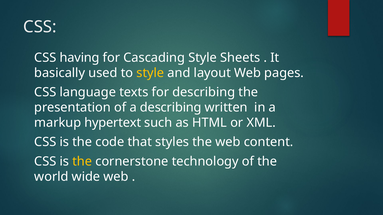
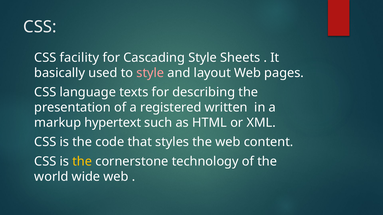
having: having -> facility (79, 58)
style colour: yellow -> pink (150, 73)
a describing: describing -> registered (171, 108)
